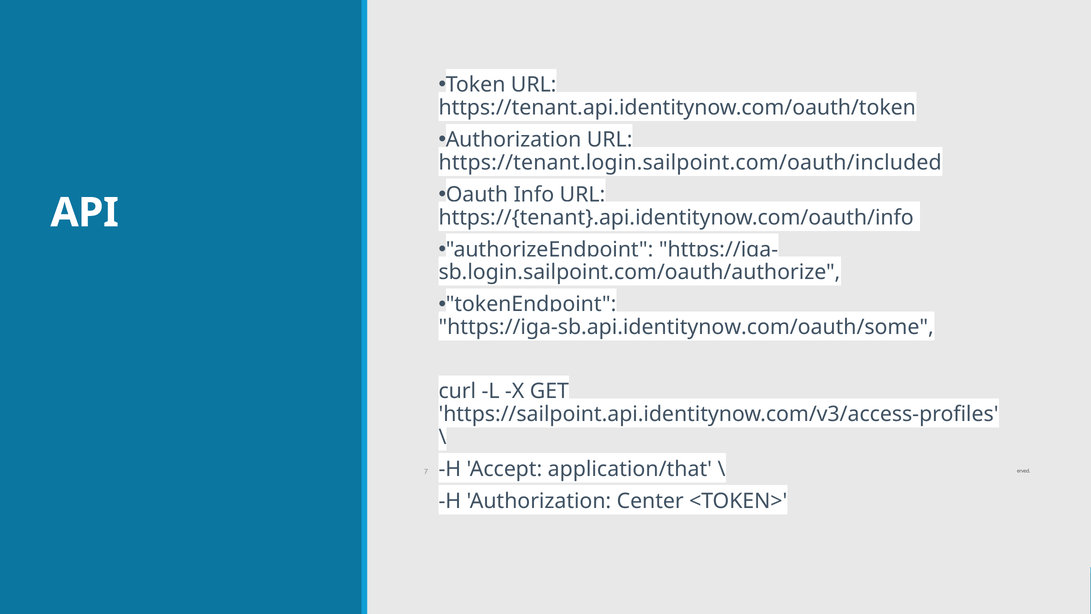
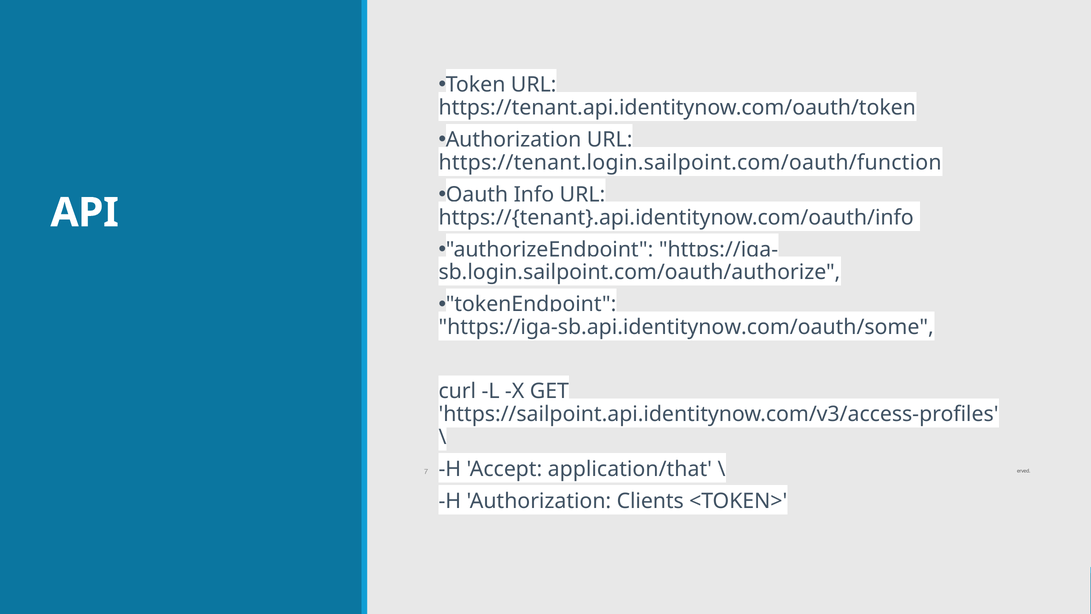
https://tenant.login.sailpoint.com/oauth/included: https://tenant.login.sailpoint.com/oauth/included -> https://tenant.login.sailpoint.com/oauth/function (690, 163)
Center: Center -> Clients (650, 501)
